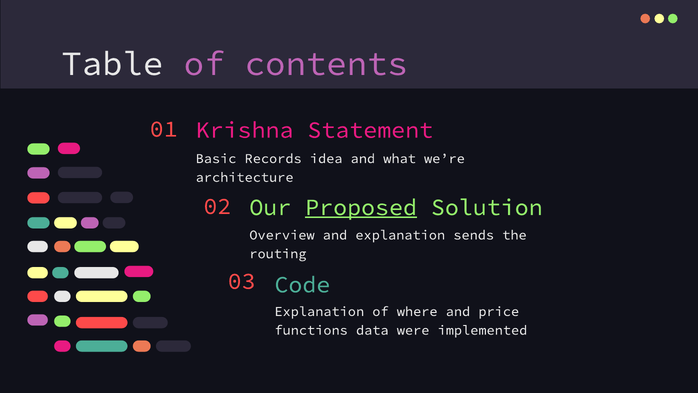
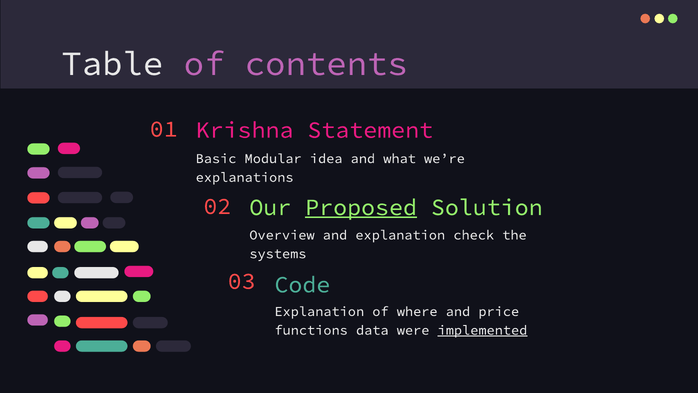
Records: Records -> Modular (273, 158)
architecture: architecture -> explanations (245, 177)
sends: sends -> check (474, 235)
routing: routing -> systems (278, 254)
implemented underline: none -> present (482, 330)
